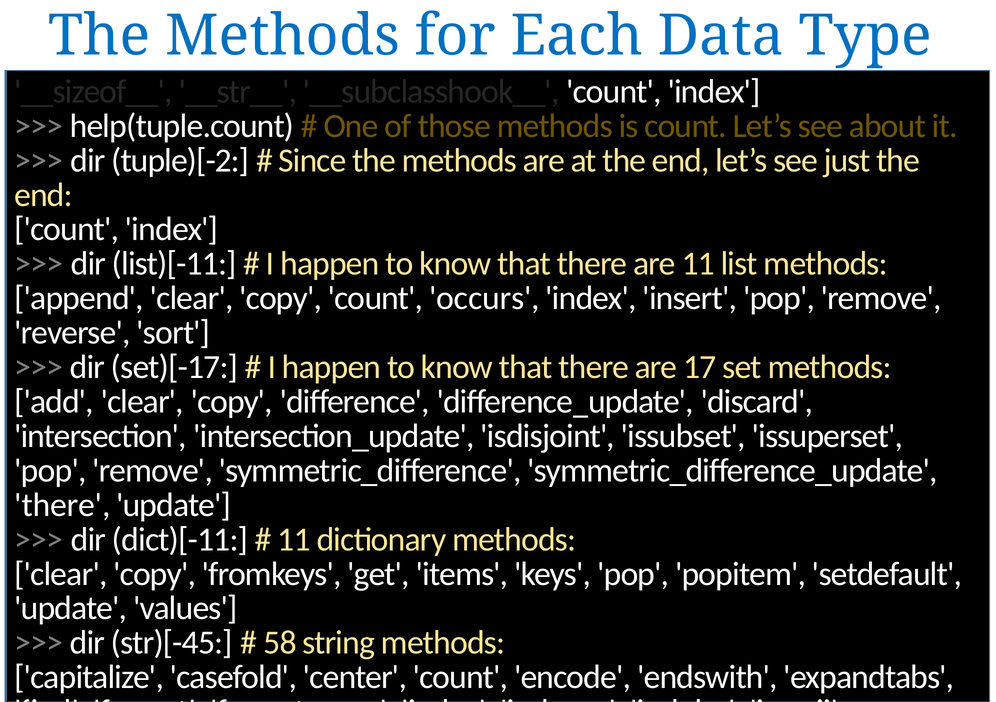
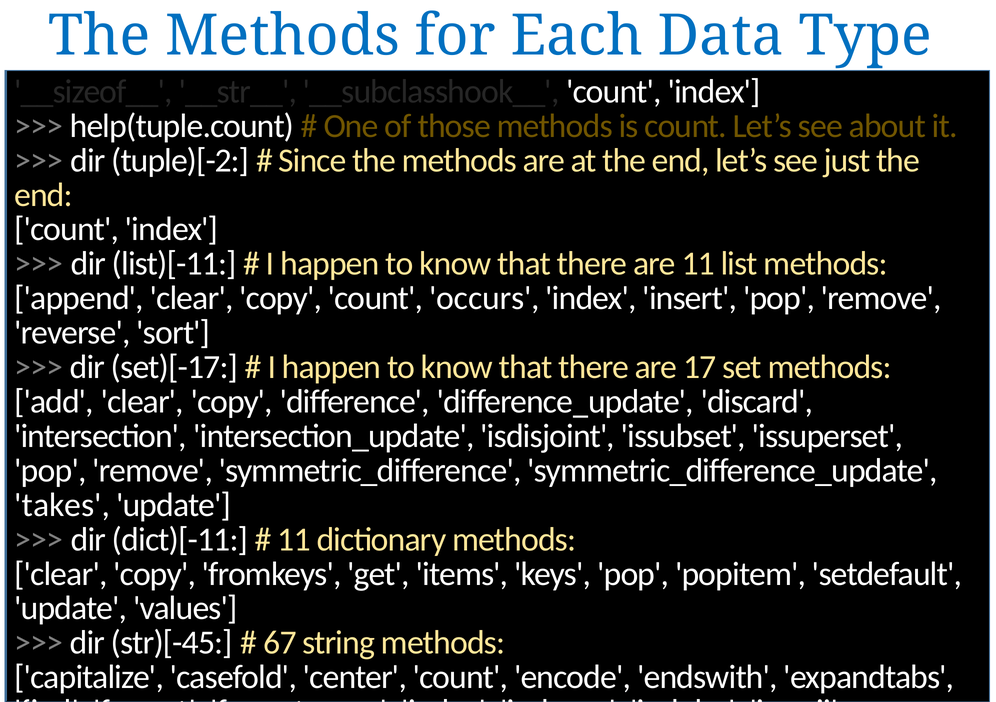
there: there -> takes (62, 505)
58: 58 -> 67 (280, 643)
